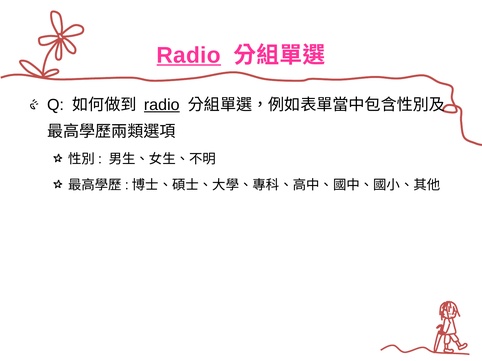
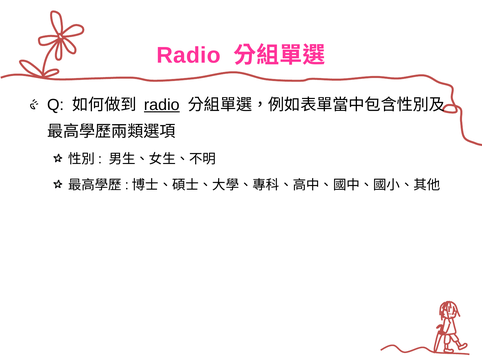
Radio underline: present -> none (189, 55)
